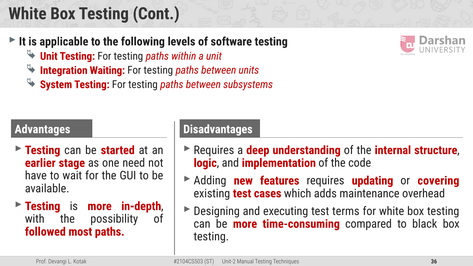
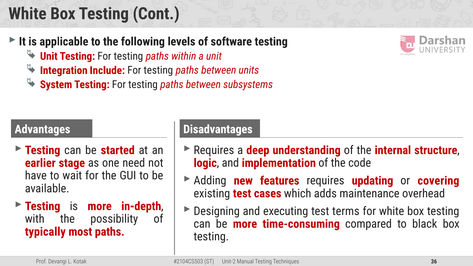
Waiting: Waiting -> Include (107, 70)
followed: followed -> typically (45, 232)
